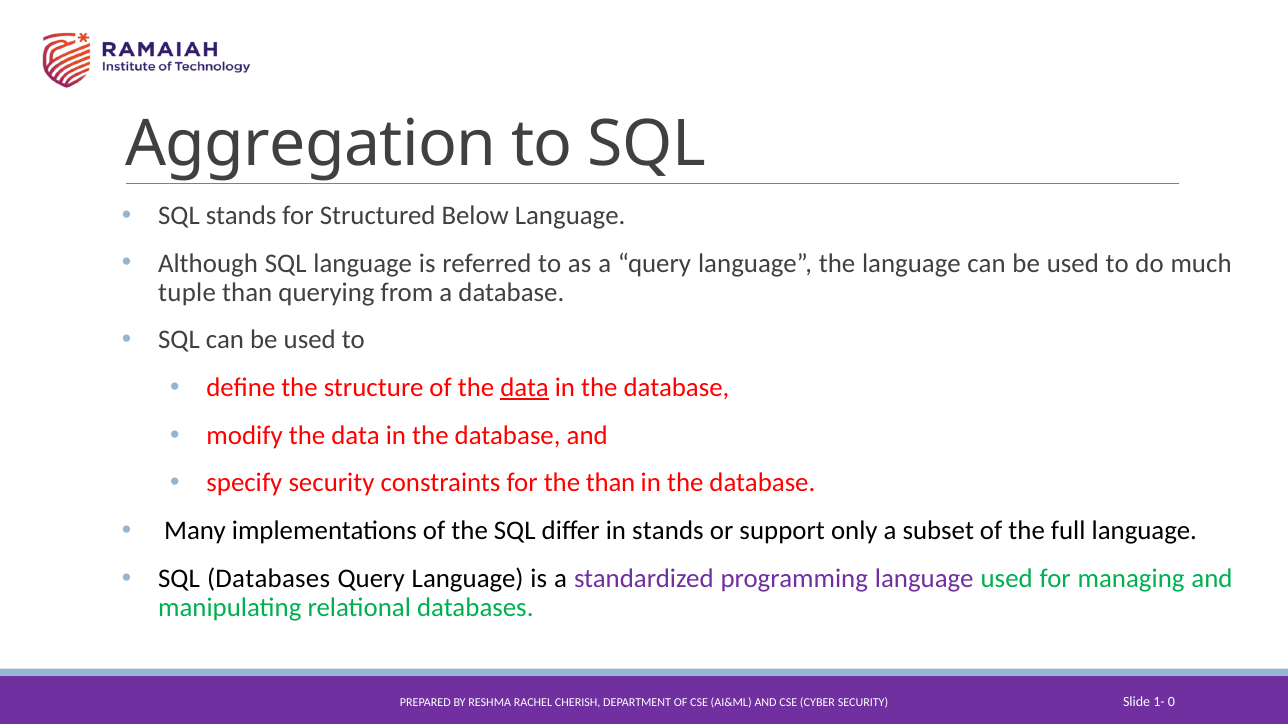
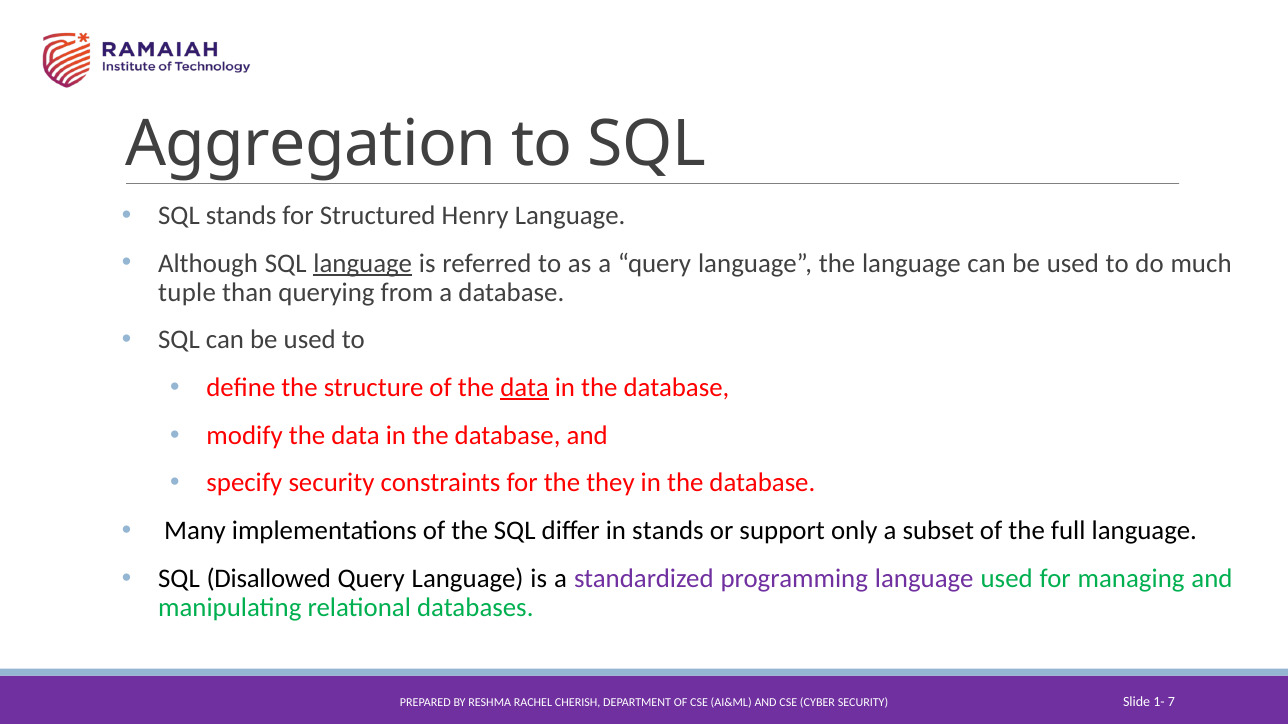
Below: Below -> Henry (475, 216)
language underline: none -> present (363, 263)
the than: than -> they (610, 483)
SQL Databases: Databases -> Disallowed (269, 579)
0: 0 -> 7 (1171, 703)
